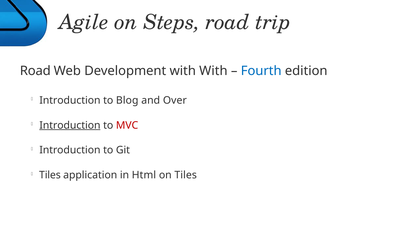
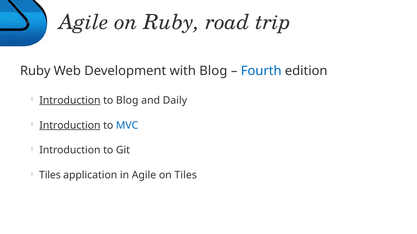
on Steps: Steps -> Ruby (172, 22)
Road: Road -> Ruby (35, 71)
with With: With -> Blog (213, 71)
Introduction underline: none -> present (70, 100)
Over: Over -> Daily (175, 100)
MVC colour: red -> blue (127, 125)
in Html: Html -> Agile (144, 175)
